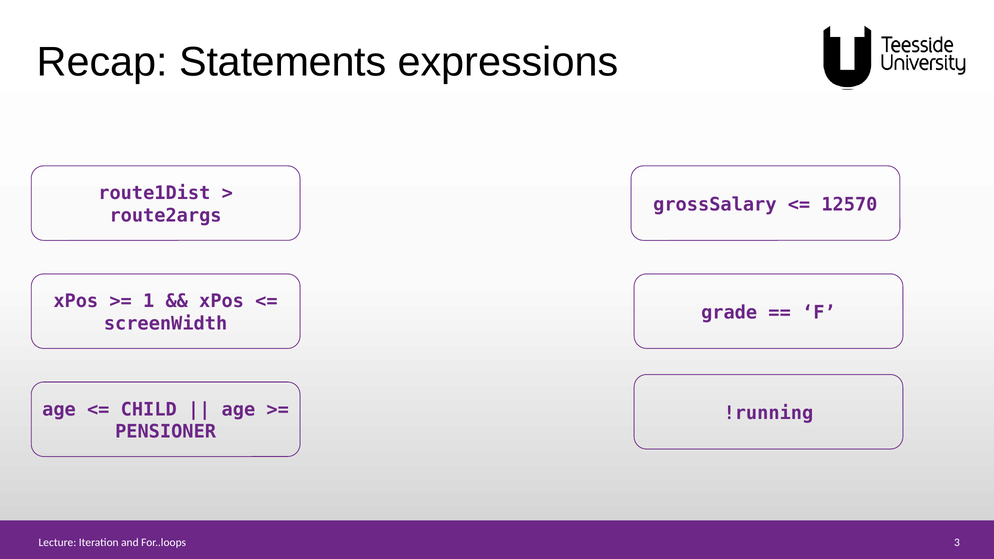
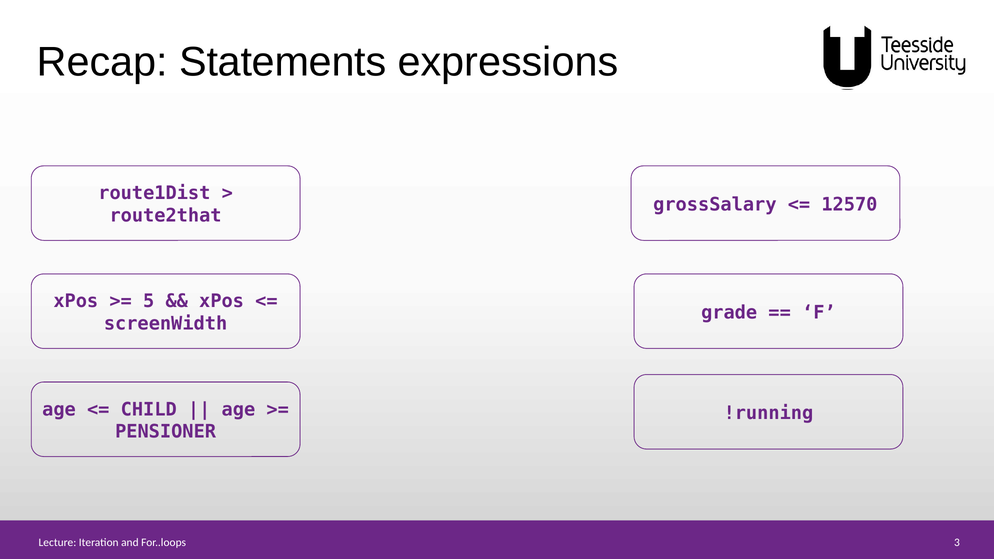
route2args: route2args -> route2that (166, 216)
1: 1 -> 5 (149, 301)
